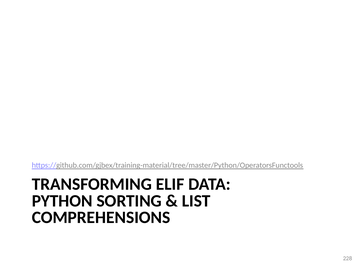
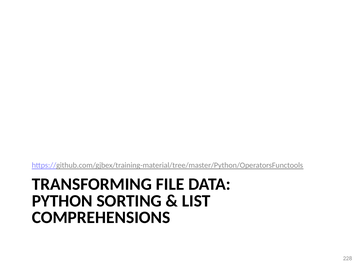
ELIF: ELIF -> FILE (170, 185)
